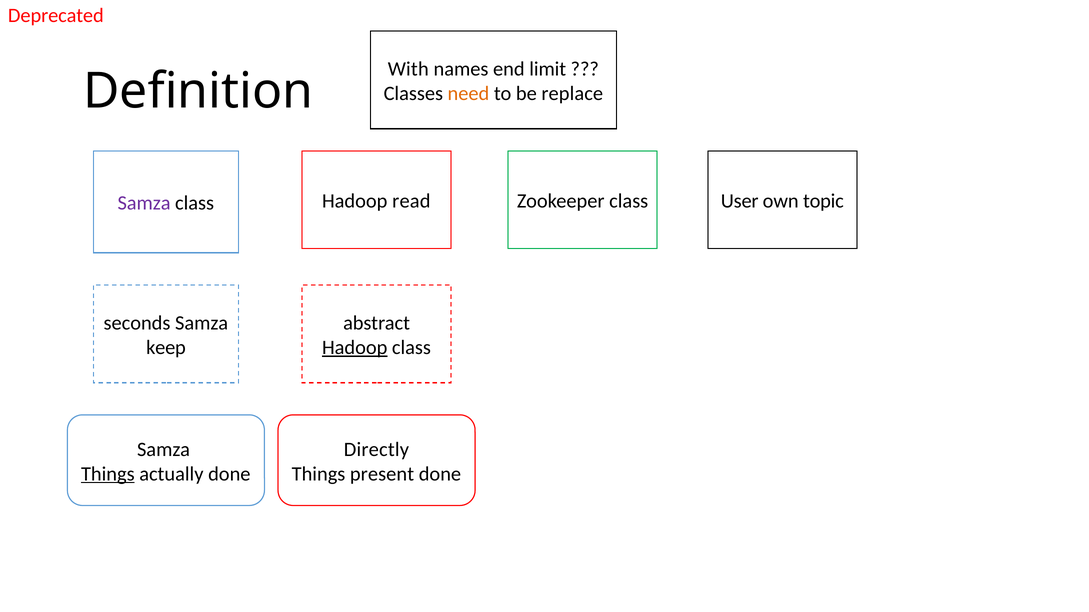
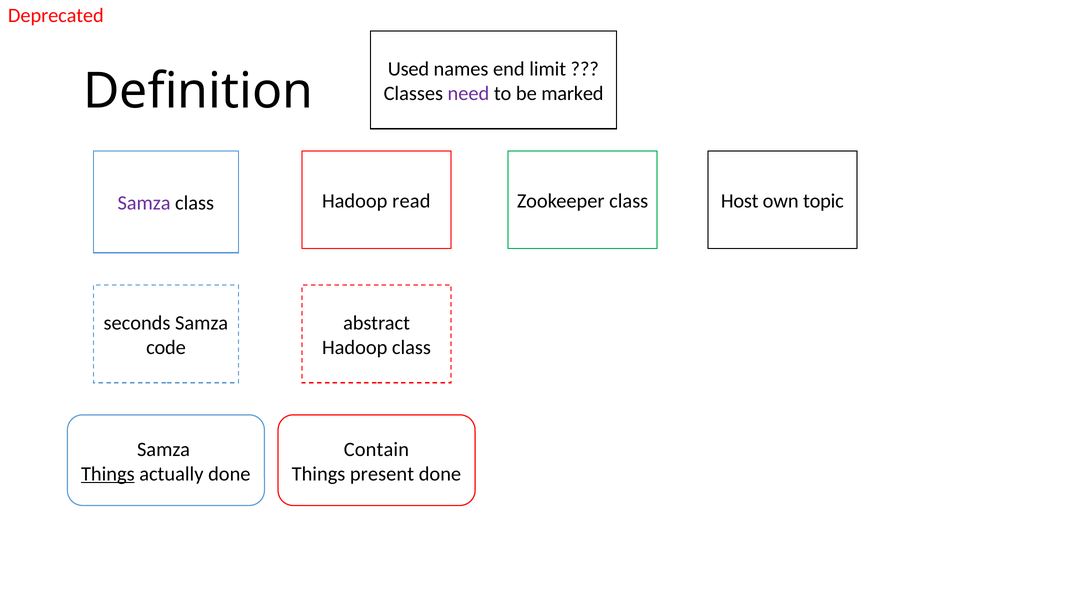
With: With -> Used (408, 69)
need colour: orange -> purple (468, 94)
replace: replace -> marked (572, 94)
User: User -> Host (740, 201)
keep: keep -> code (166, 348)
Hadoop underline: present -> none (355, 348)
Directly: Directly -> Contain (376, 450)
